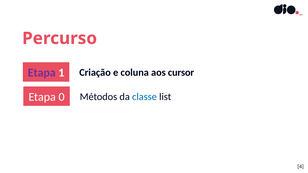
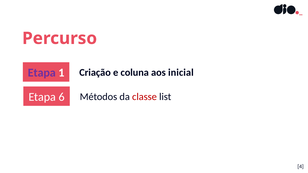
cursor: cursor -> inicial (181, 73)
0: 0 -> 6 (62, 97)
classe colour: blue -> red (144, 97)
